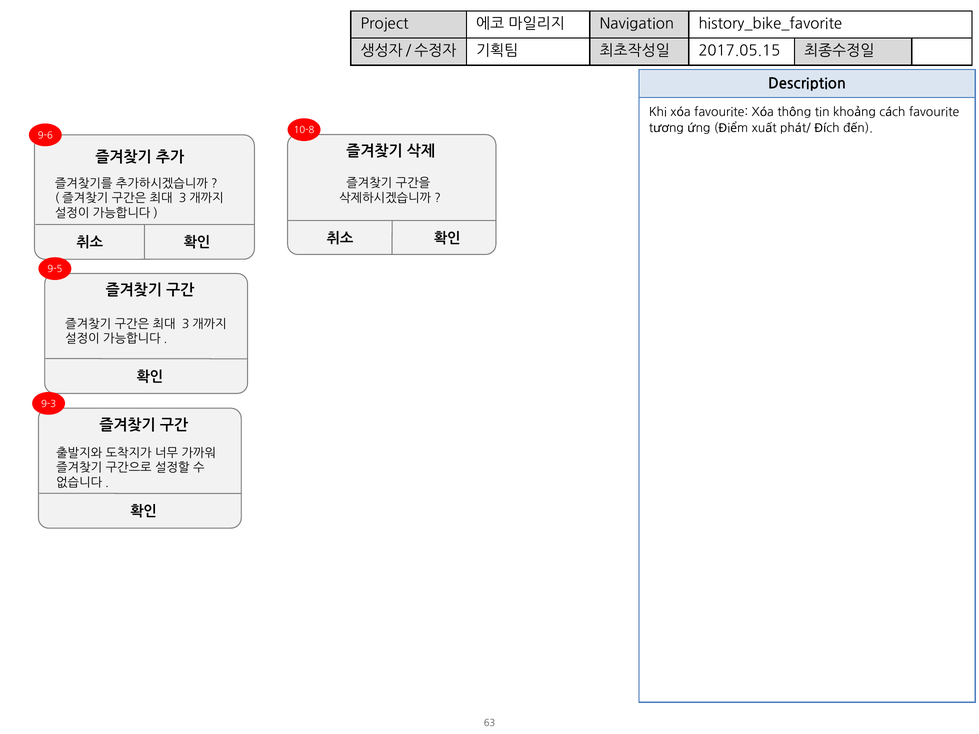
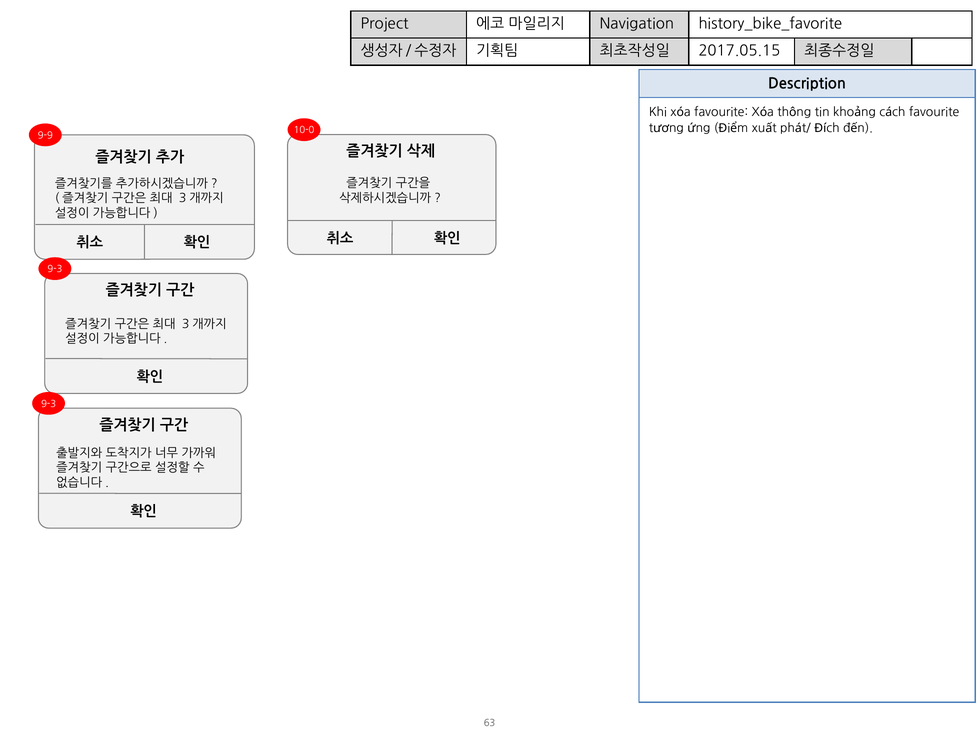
10-8: 10-8 -> 10-0 (304, 130)
9-6: 9-6 -> 9-9 (45, 136)
9-5: 9-5 -> 9-3 (55, 269)
